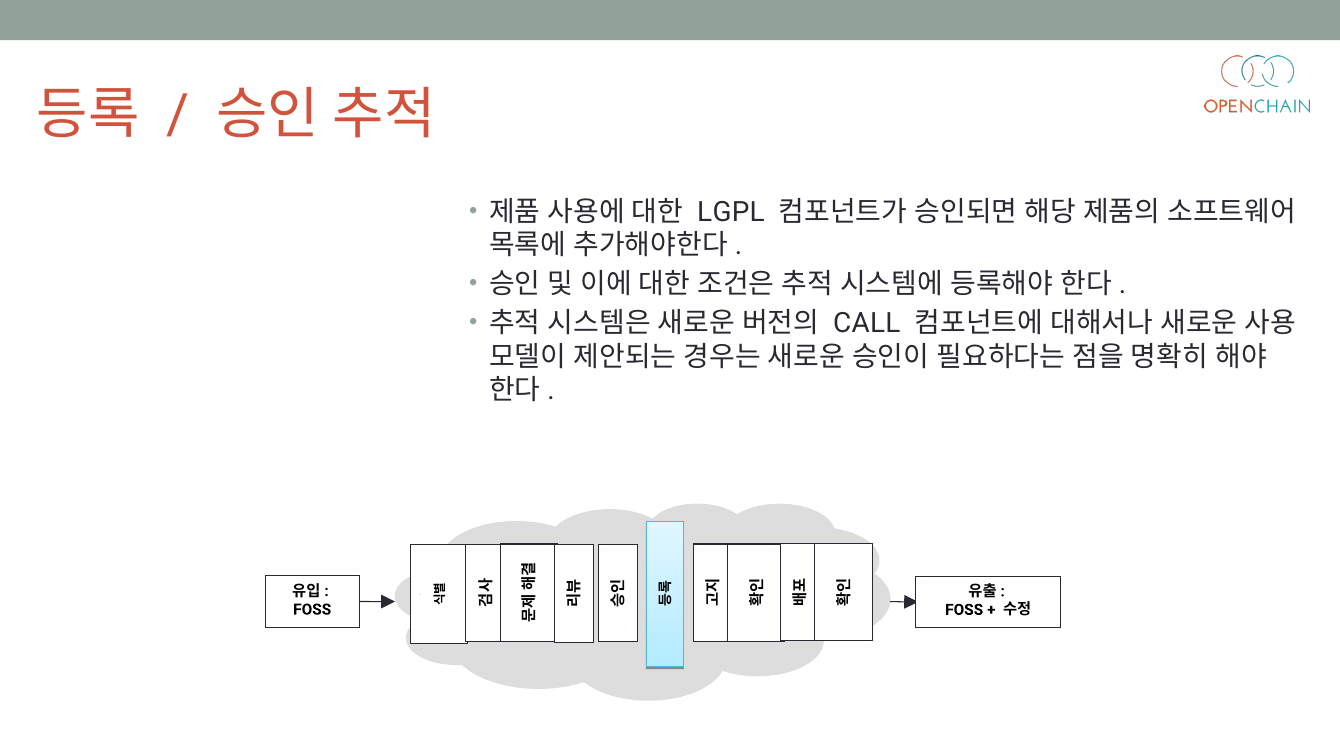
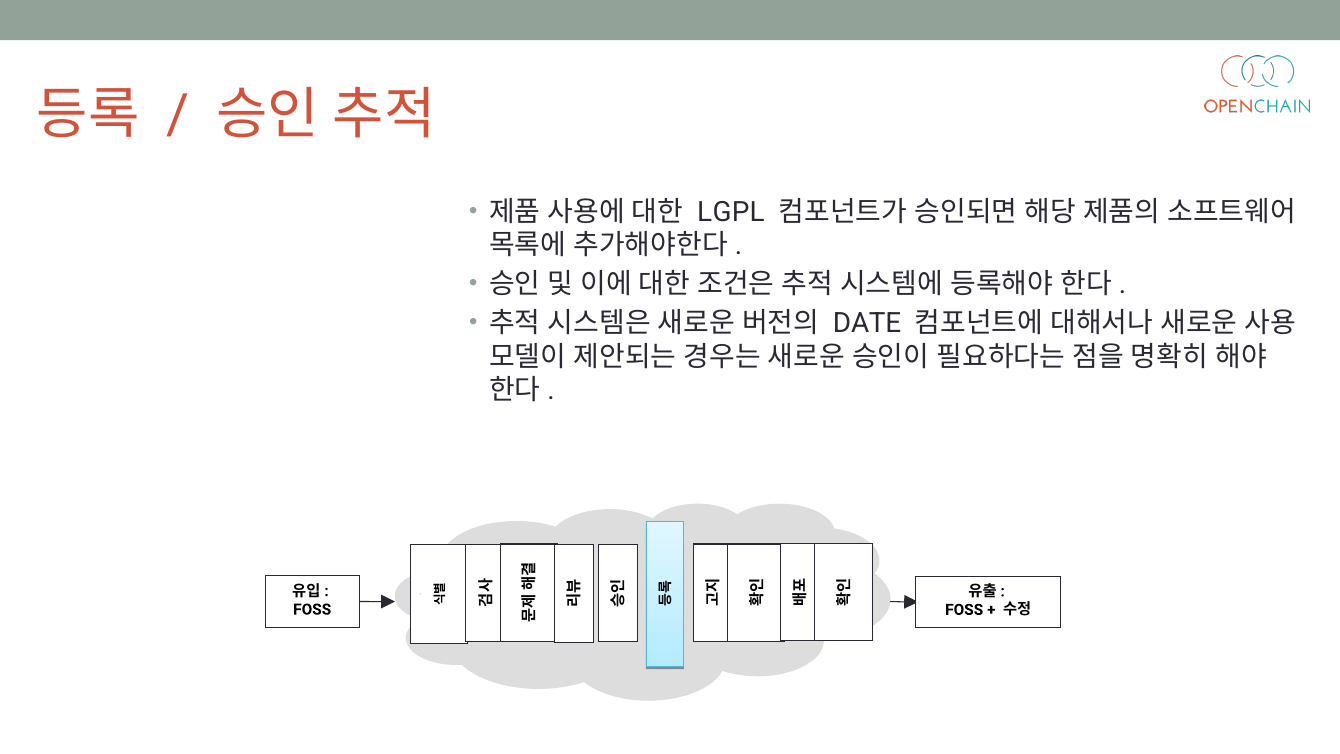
CALL: CALL -> DATE (867, 323)
